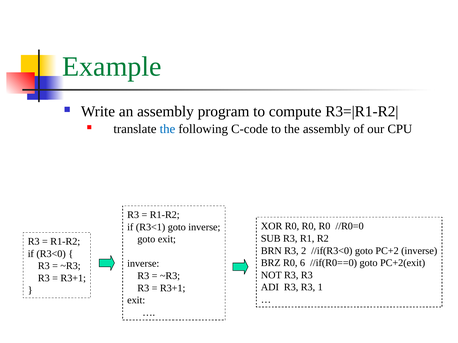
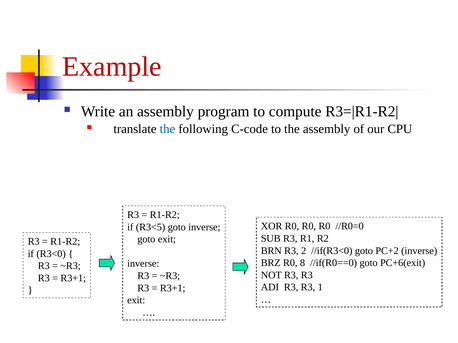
Example colour: green -> red (112, 67)
R3<1: R3<1 -> R3<5 (151, 227)
6: 6 -> 8 (303, 263)
PC+2(exit: PC+2(exit -> PC+6(exit (403, 263)
